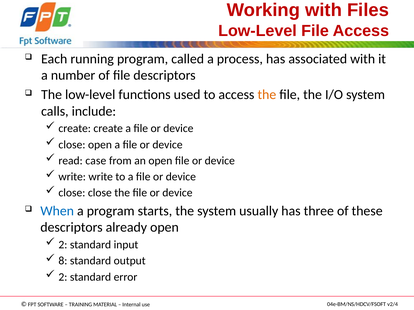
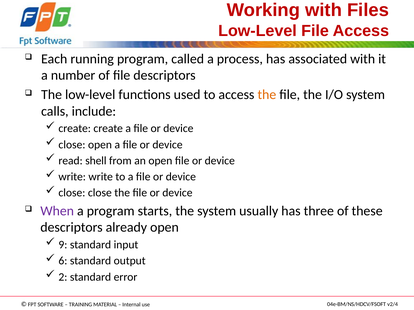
case: case -> shell (96, 161)
When colour: blue -> purple (57, 211)
2: 2 -> 9 (63, 245)
8: 8 -> 6 (63, 261)
